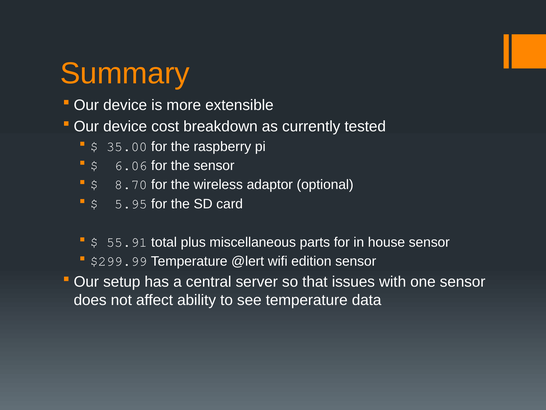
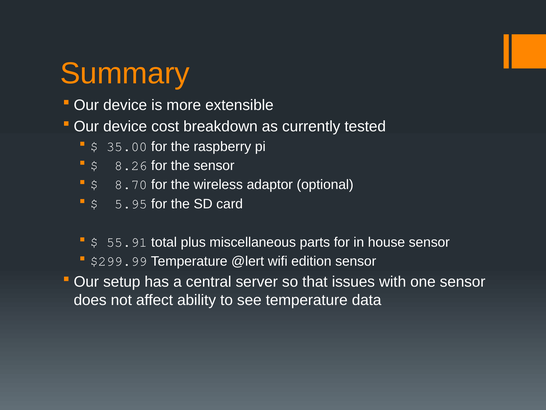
6.06: 6.06 -> 8.26 (131, 165)
